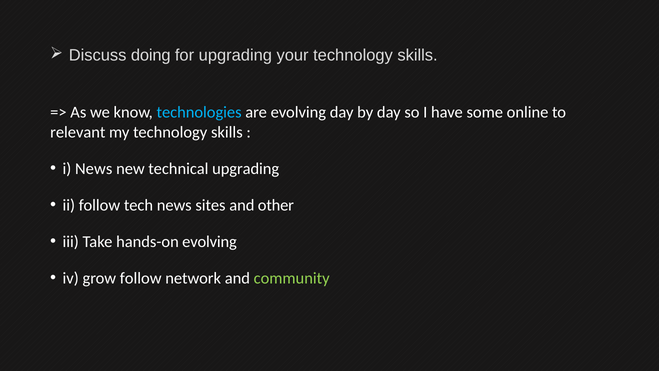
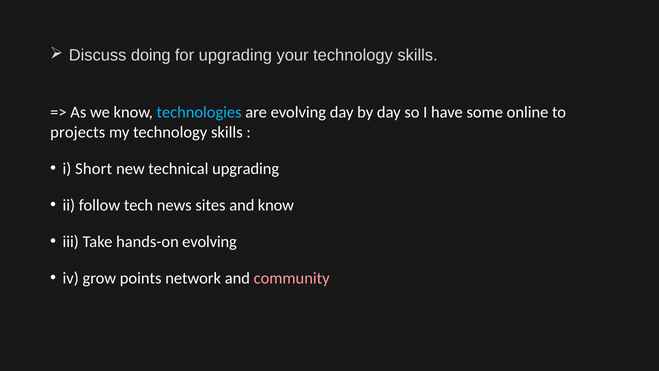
relevant: relevant -> projects (78, 132)
i News: News -> Short (94, 168)
and other: other -> know (276, 205)
grow follow: follow -> points (141, 278)
community colour: light green -> pink (292, 278)
